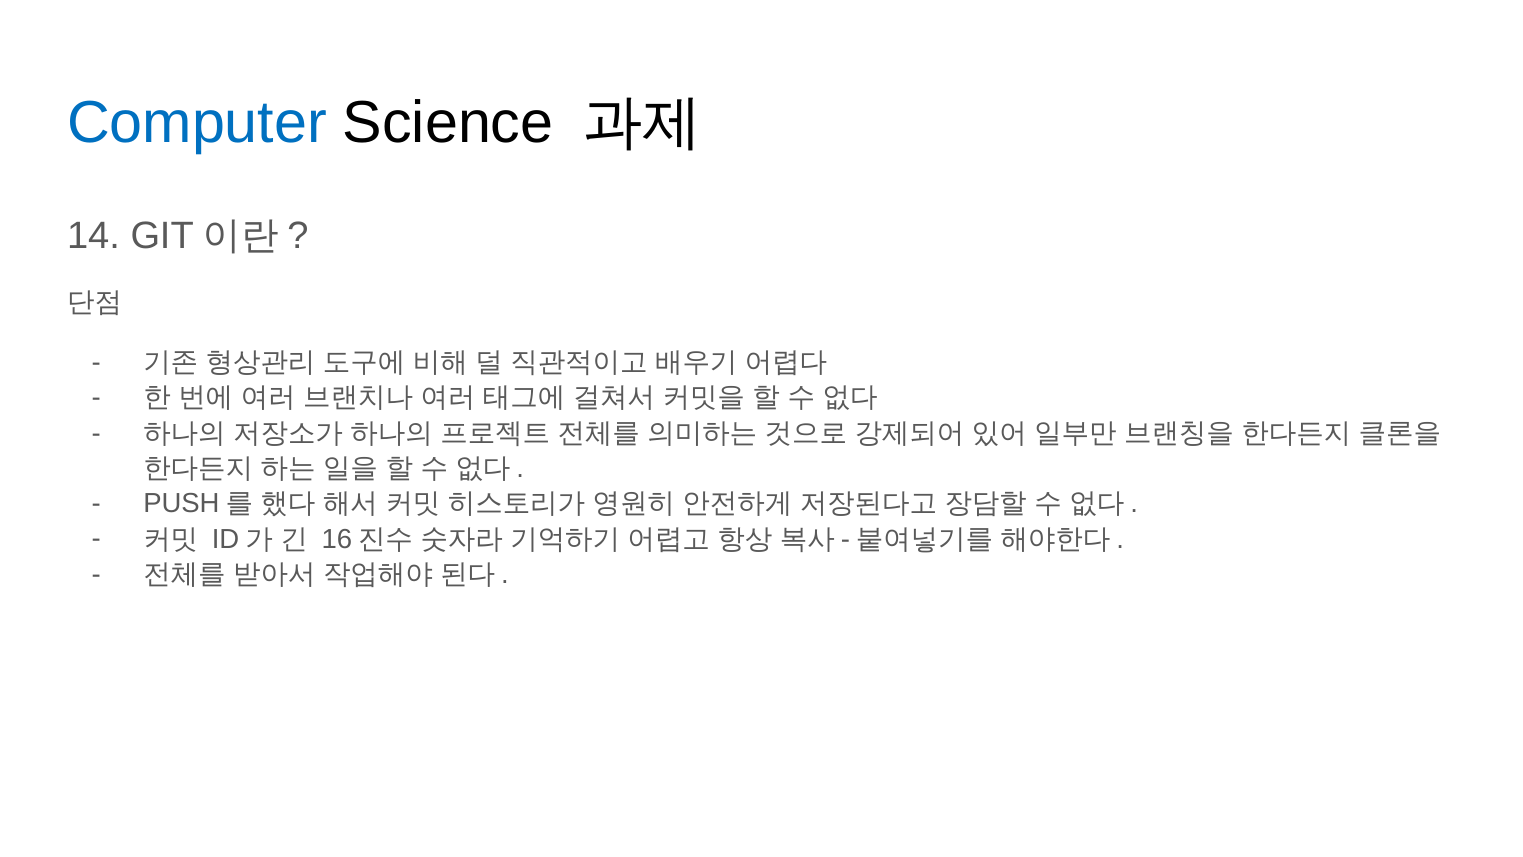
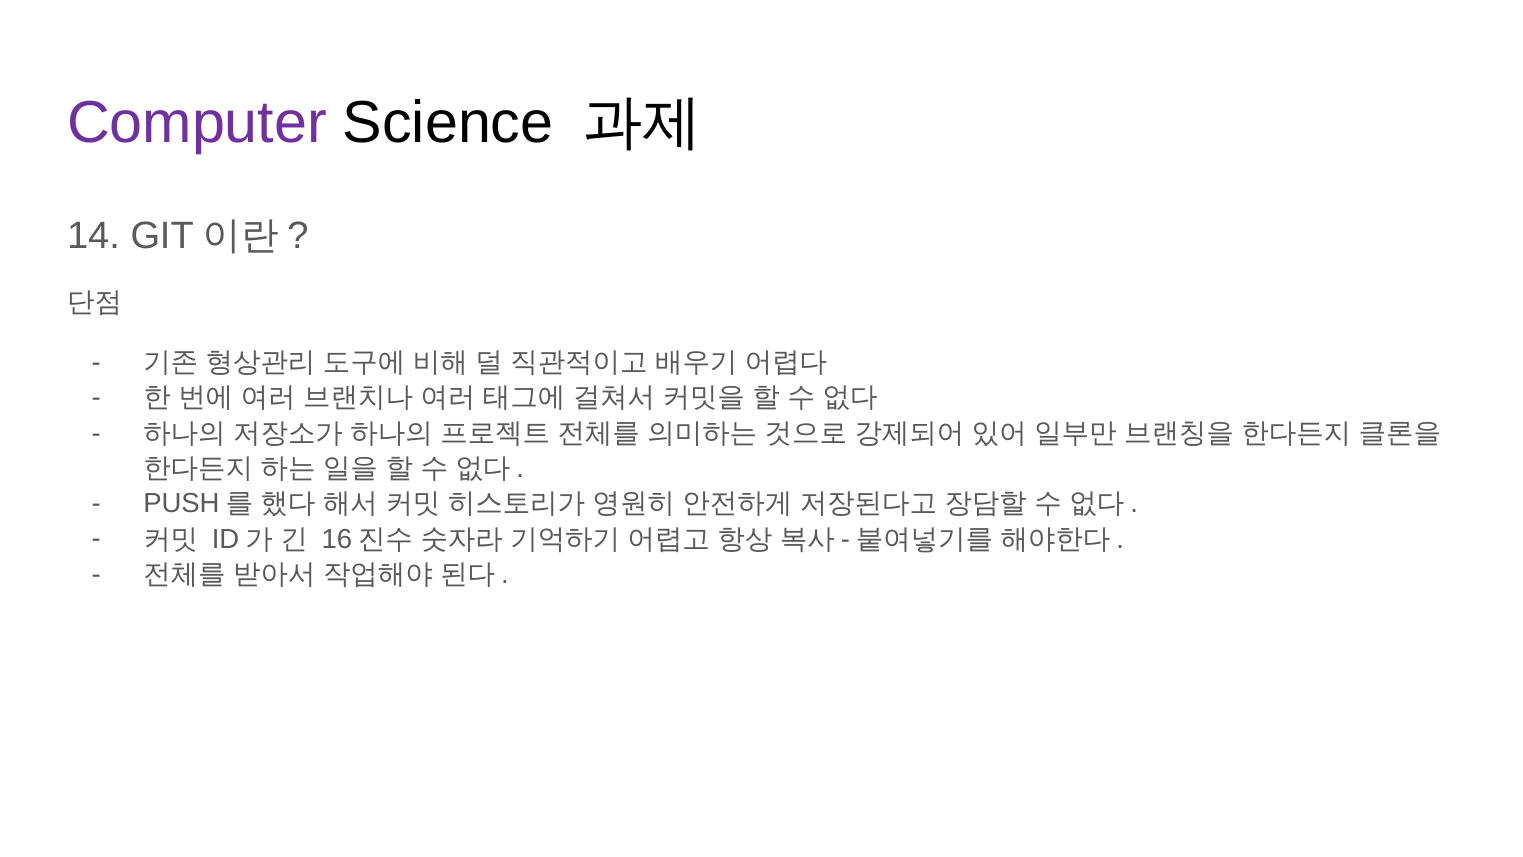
Computer colour: blue -> purple (197, 123)
